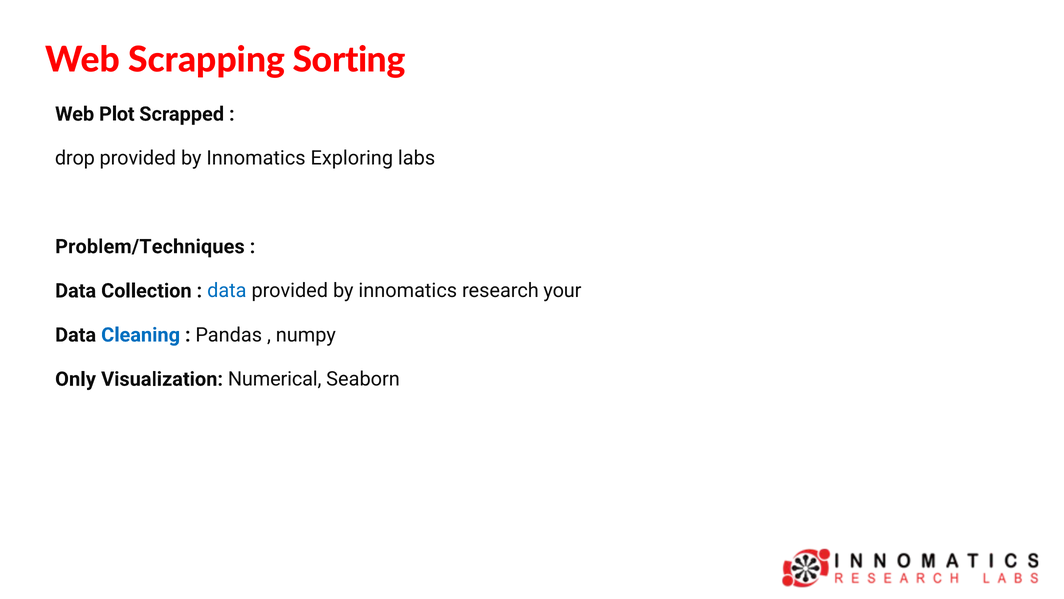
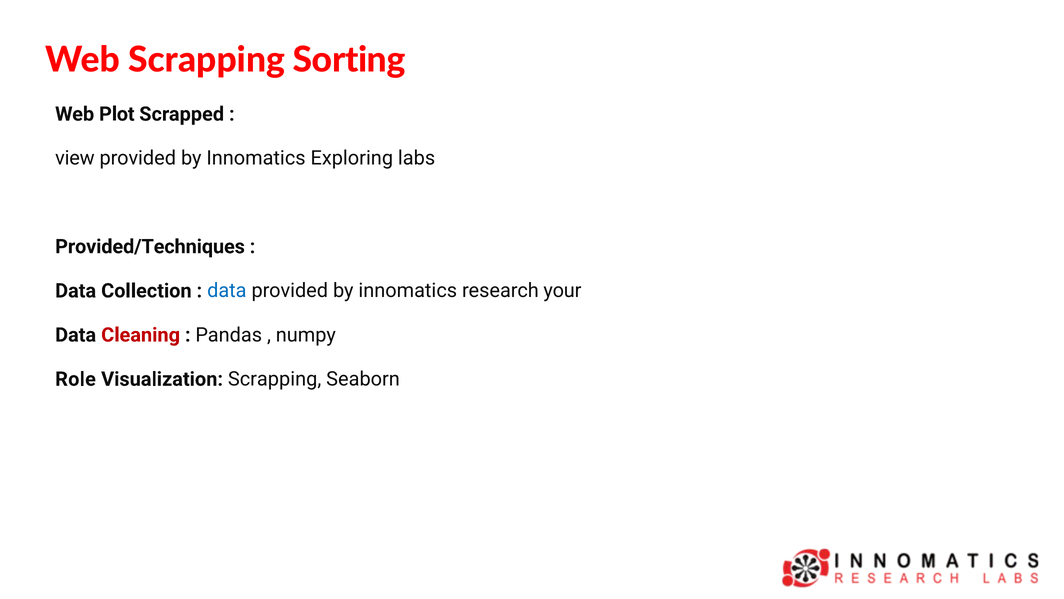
drop: drop -> view (75, 158)
Problem/Techniques: Problem/Techniques -> Provided/Techniques (150, 246)
Cleaning colour: blue -> red (141, 335)
Only: Only -> Role (76, 379)
Visualization Numerical: Numerical -> Scrapping (275, 379)
